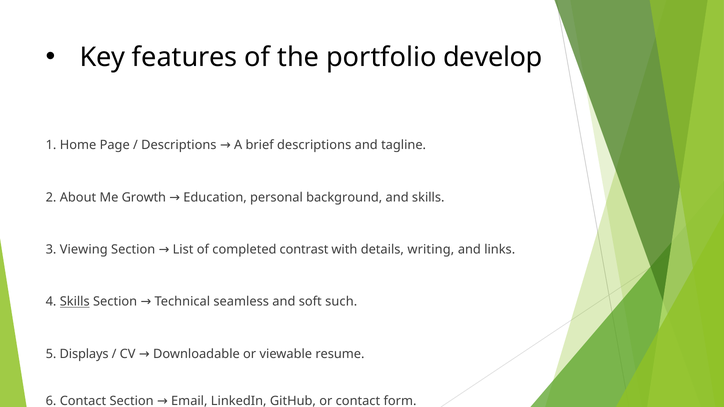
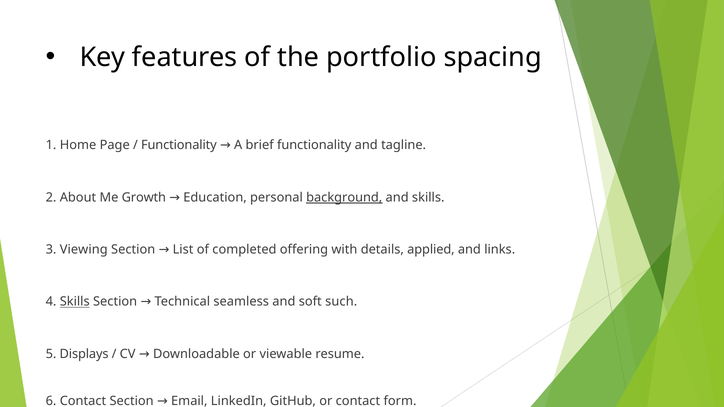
develop: develop -> spacing (493, 57)
Descriptions: Descriptions -> Functionality (179, 145)
brief descriptions: descriptions -> functionality (314, 145)
background underline: none -> present (344, 198)
contrast: contrast -> offering (304, 250)
writing: writing -> applied (431, 250)
